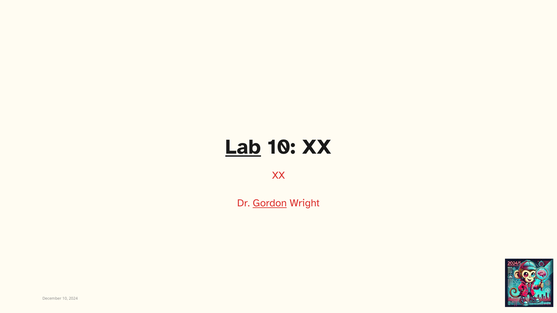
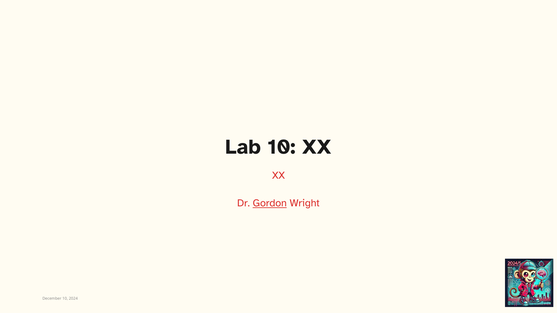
Lab underline: present -> none (243, 147)
